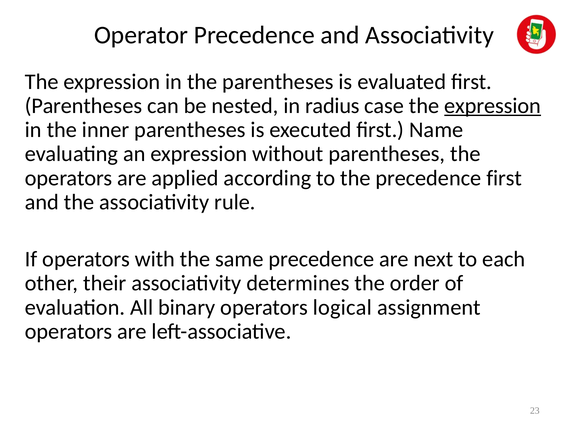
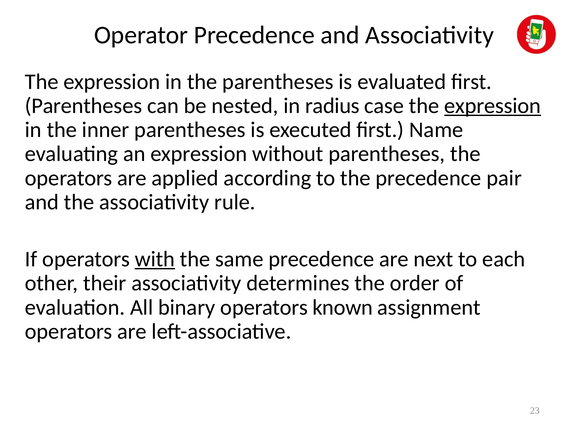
precedence first: first -> pair (504, 178)
with underline: none -> present (155, 259)
logical: logical -> known (343, 308)
